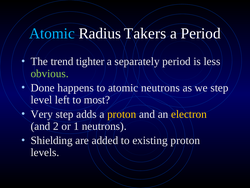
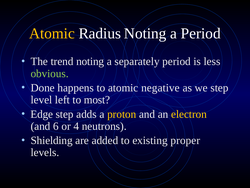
Atomic colour: light blue -> yellow (52, 33)
Radius Takers: Takers -> Noting (145, 33)
trend tighter: tighter -> noting (90, 61)
atomic neutrons: neutrons -> negative (160, 88)
Very: Very -> Edge (42, 114)
2: 2 -> 6 (56, 126)
1: 1 -> 4 (76, 126)
existing proton: proton -> proper (185, 140)
